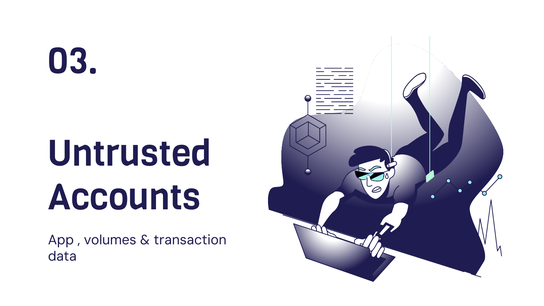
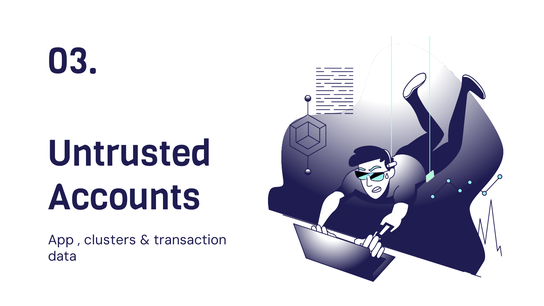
volumes: volumes -> clusters (110, 240)
